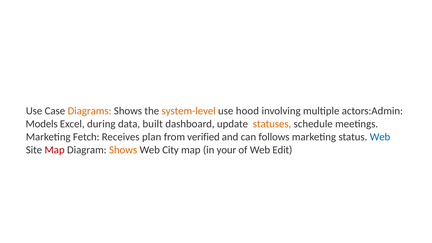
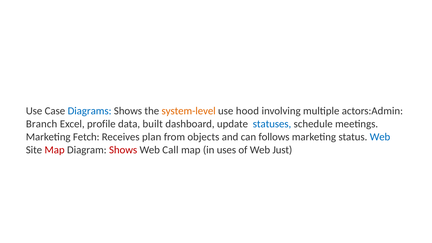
Diagrams colour: orange -> blue (90, 111)
Models: Models -> Branch (42, 124)
during: during -> profile (101, 124)
statuses colour: orange -> blue (272, 124)
verified: verified -> objects (203, 137)
Shows colour: orange -> red (123, 150)
City: City -> Call (170, 150)
your: your -> uses (226, 150)
Edit: Edit -> Just (282, 150)
